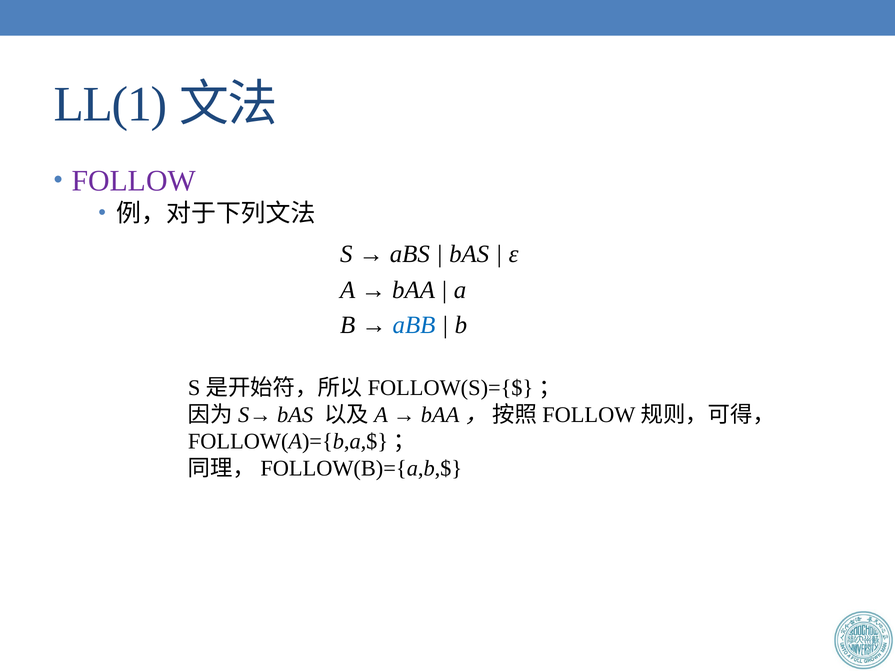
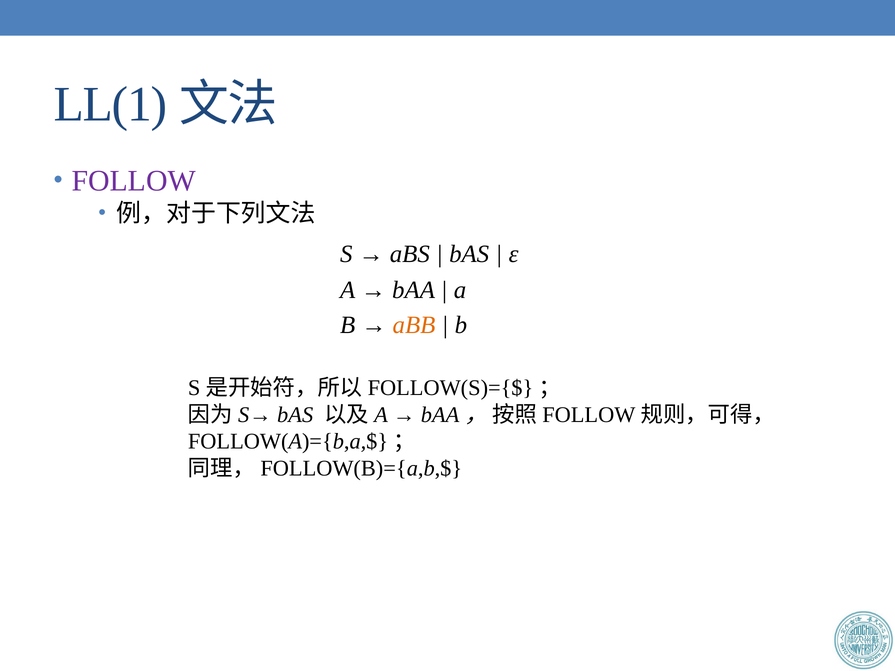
aBB colour: blue -> orange (414, 325)
